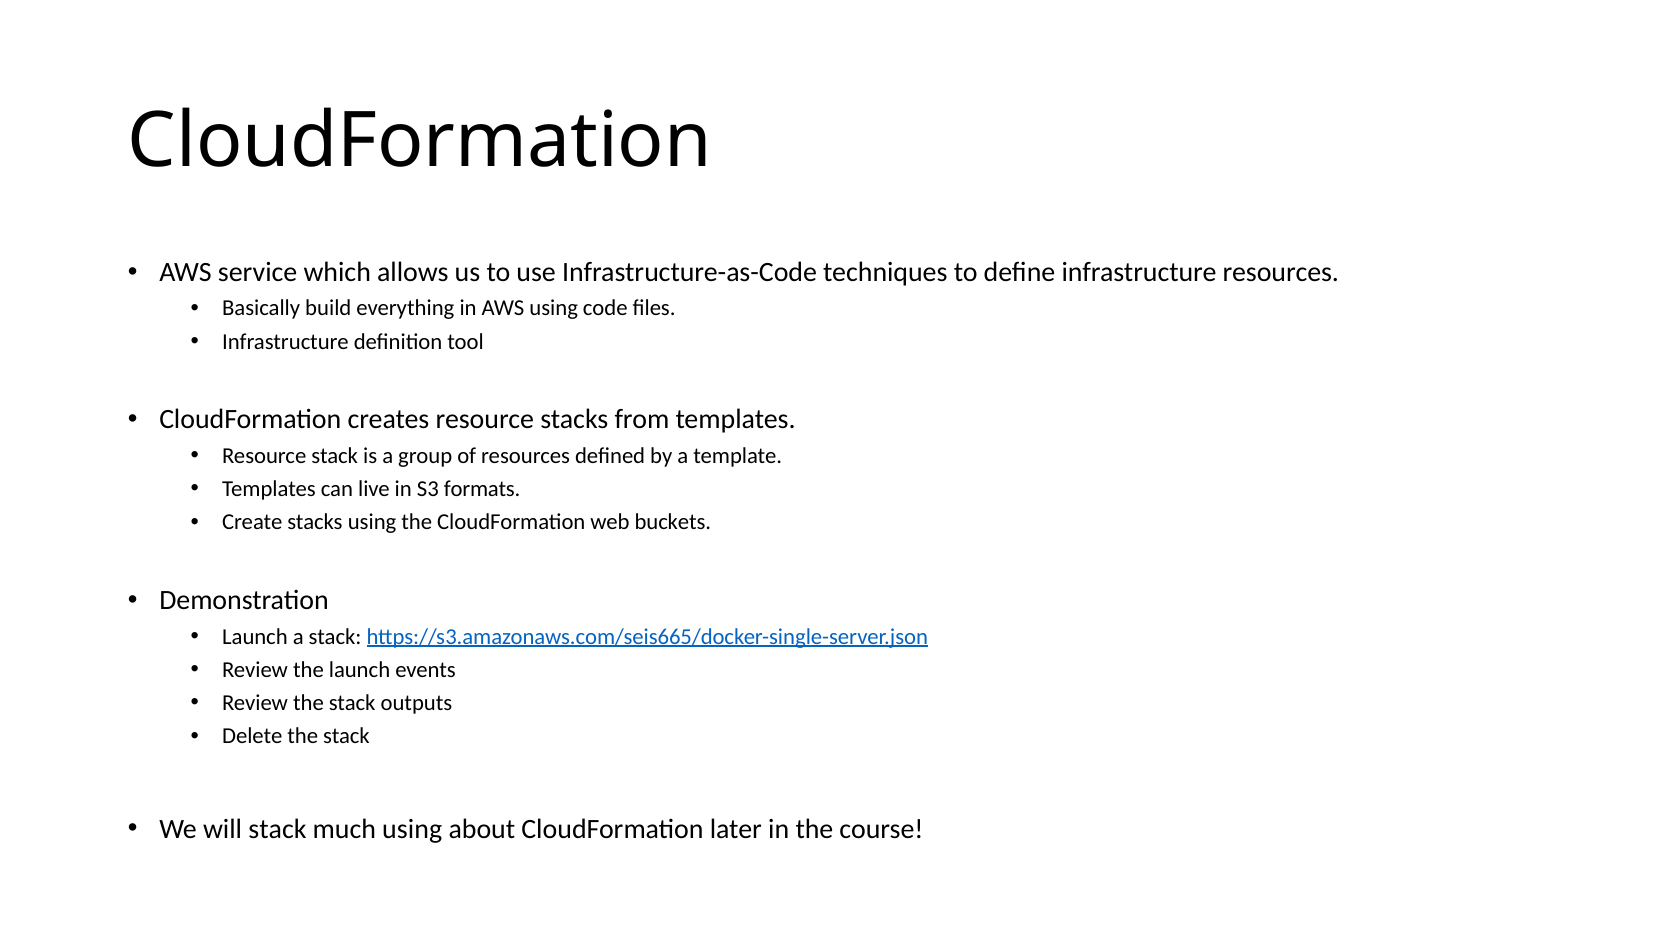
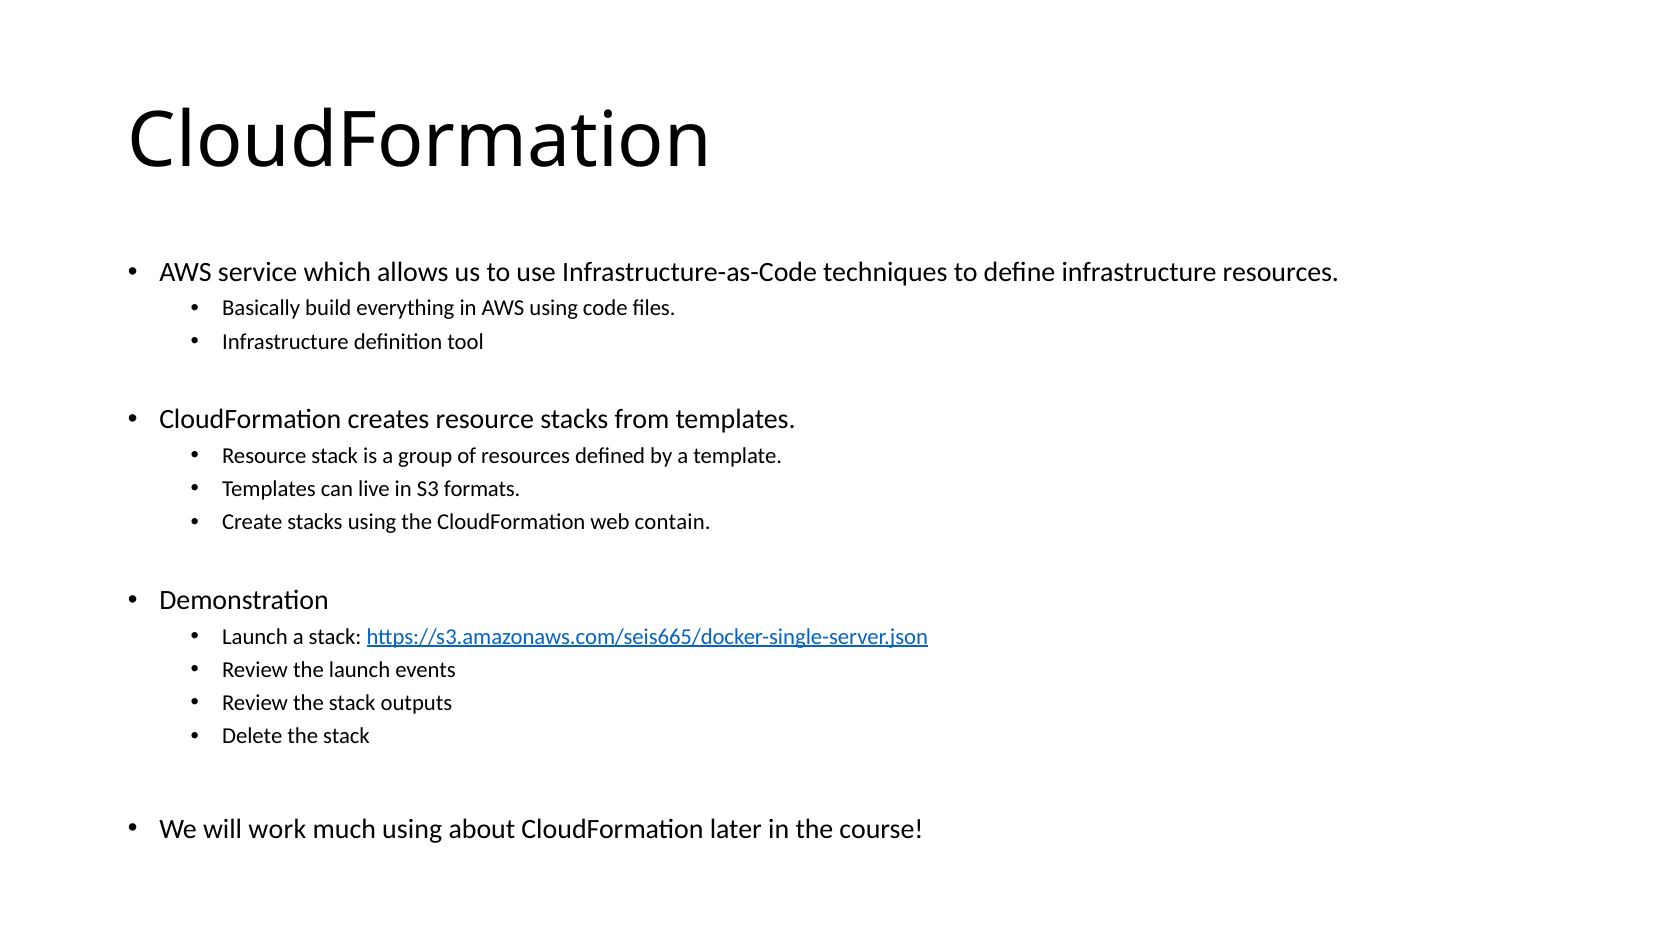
buckets: buckets -> contain (673, 522)
will stack: stack -> work (277, 829)
